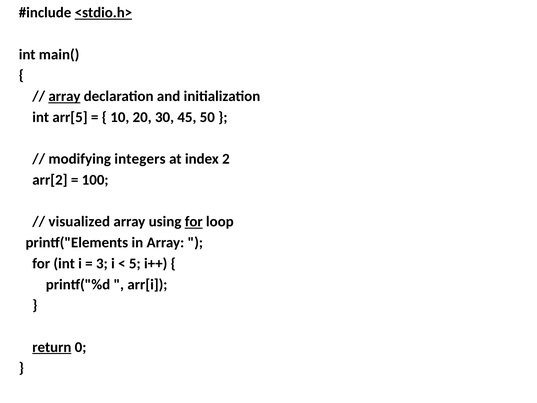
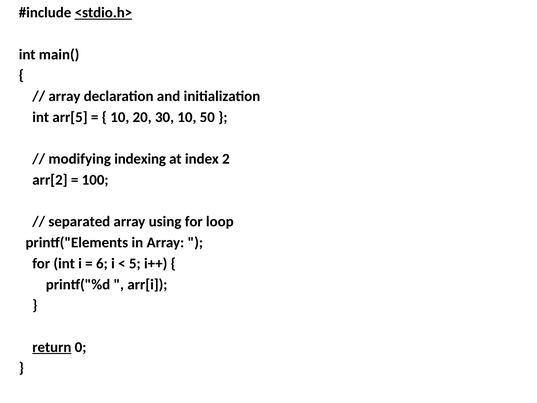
array underline: present -> none (64, 96)
30 45: 45 -> 10 (187, 117)
integers: integers -> indexing (140, 159)
visualized: visualized -> separated (79, 222)
for underline: present -> none (194, 222)
3: 3 -> 6 (102, 263)
